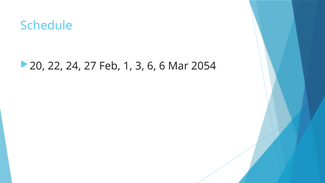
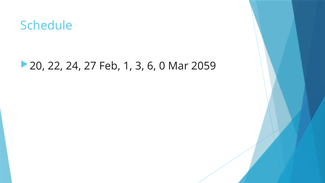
6 6: 6 -> 0 (162, 66)
2054: 2054 -> 2059 (204, 66)
